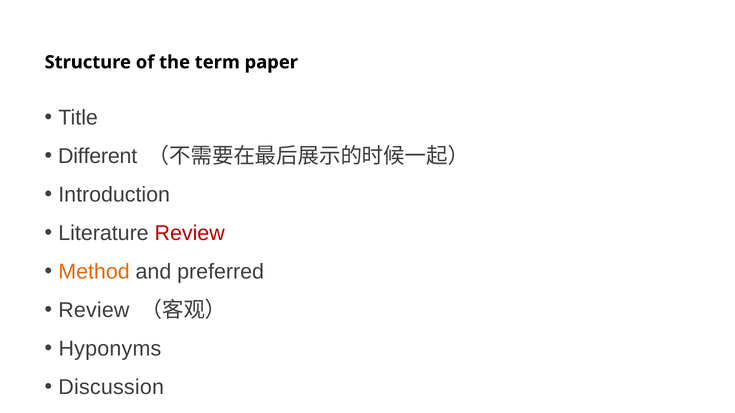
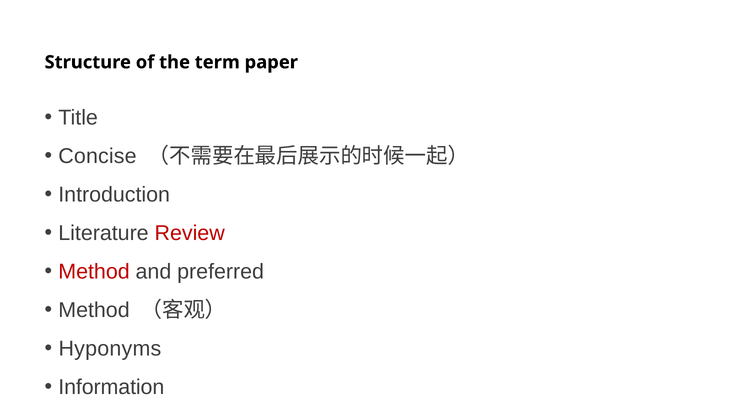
Different: Different -> Concise (97, 156)
Method colour: orange -> red (94, 272)
Review: Review -> Method (94, 310)
Discussion: Discussion -> Information (111, 388)
